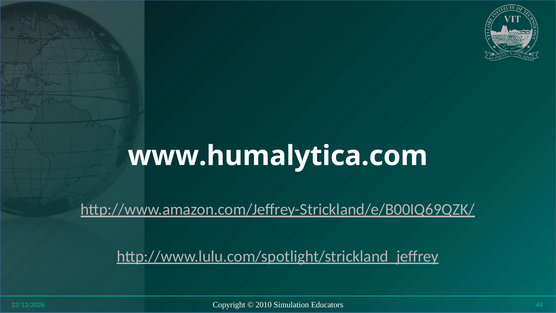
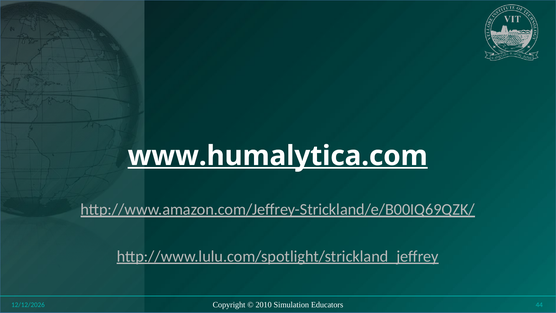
www.humalytica.com underline: none -> present (278, 156)
